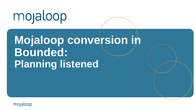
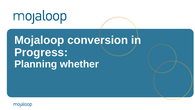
Bounded: Bounded -> Progress (41, 52)
listened: listened -> whether (79, 64)
